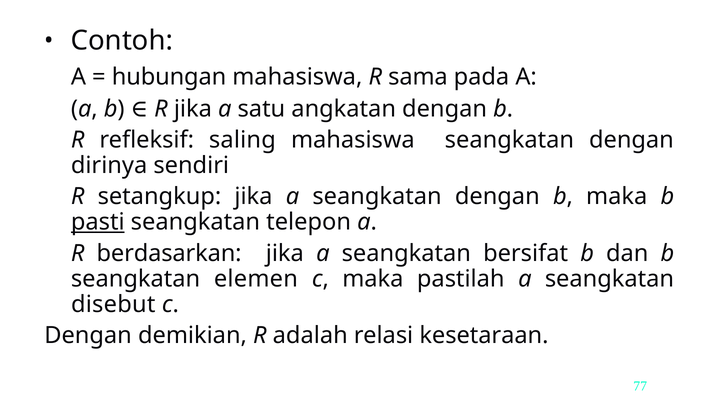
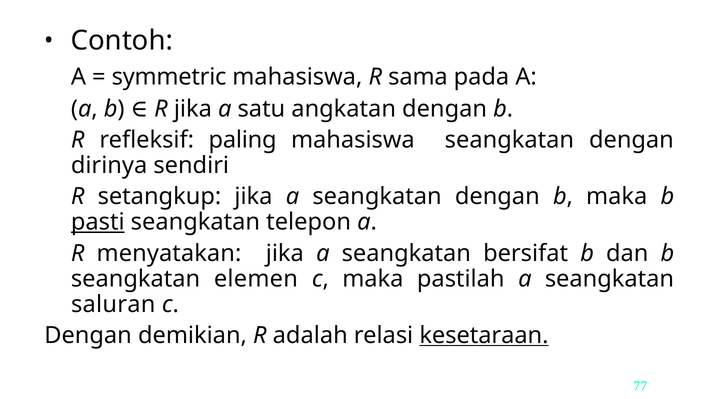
hubungan: hubungan -> symmetric (169, 77)
saling: saling -> paling (243, 140)
berdasarkan: berdasarkan -> menyatakan (169, 253)
disebut: disebut -> saluran (113, 304)
kesetaraan underline: none -> present (484, 335)
